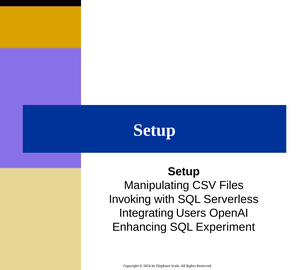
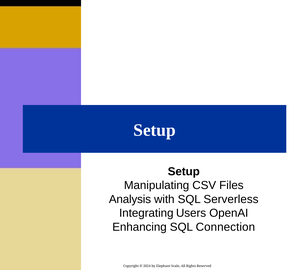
Invoking: Invoking -> Analysis (130, 199)
Experiment: Experiment -> Connection (225, 226)
